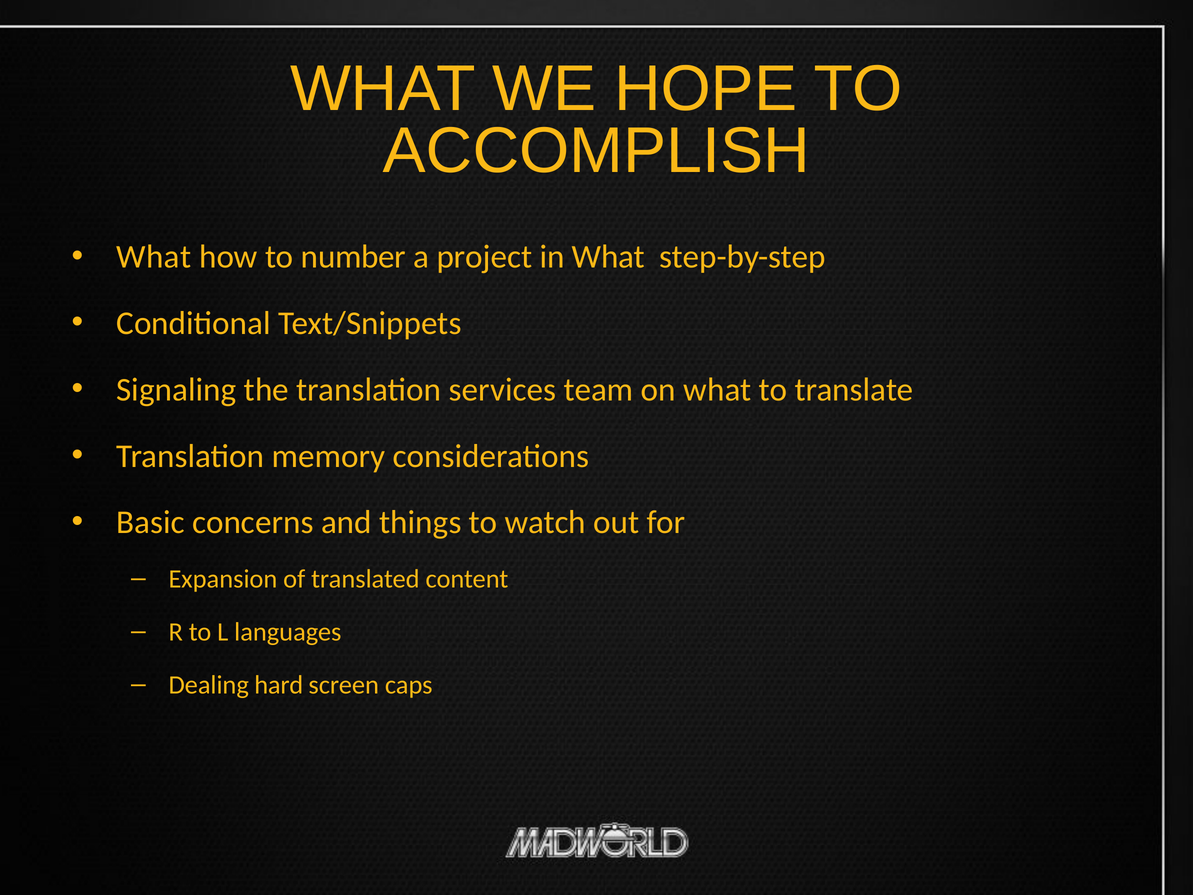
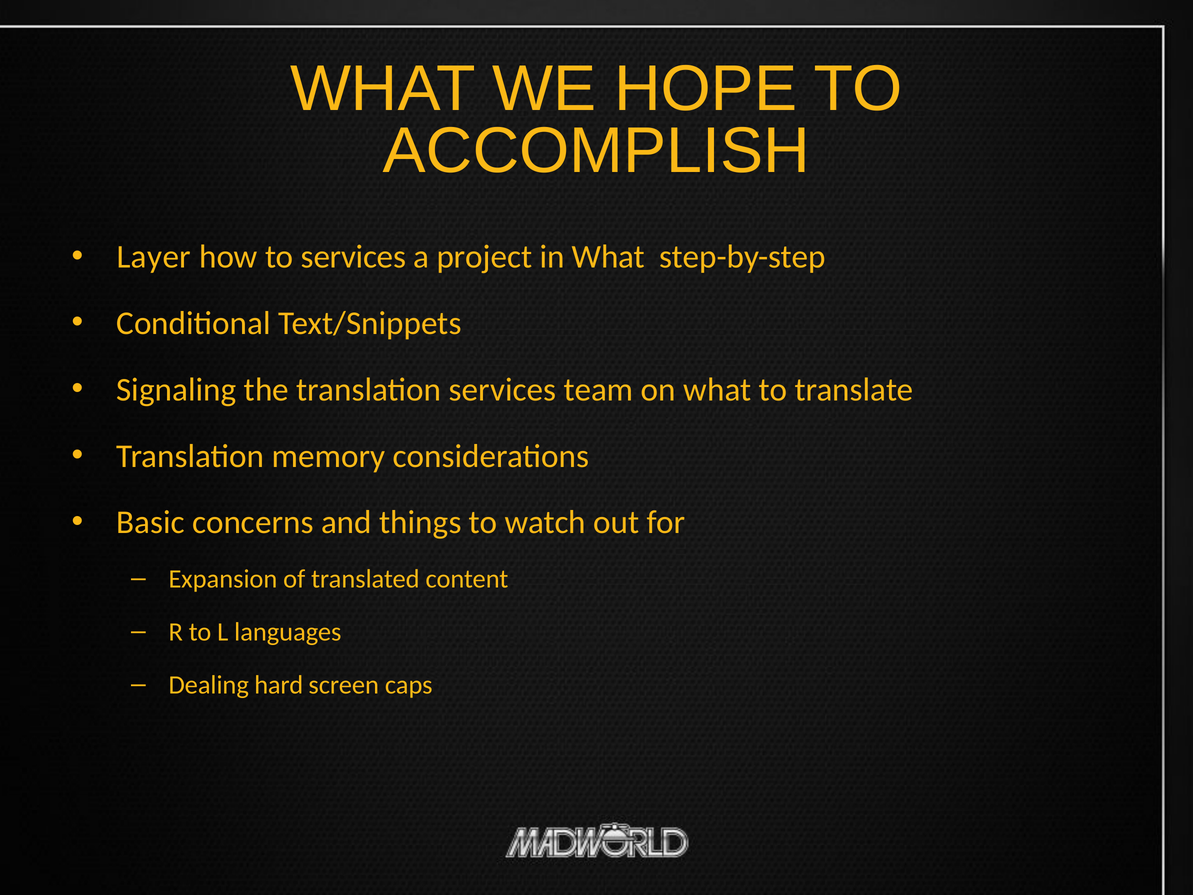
What: What -> Layer (154, 257)
to number: number -> services (353, 257)
